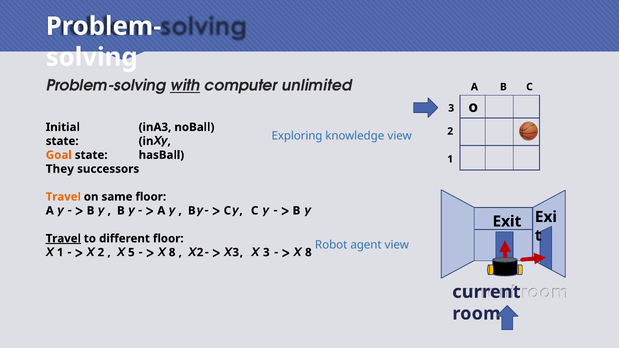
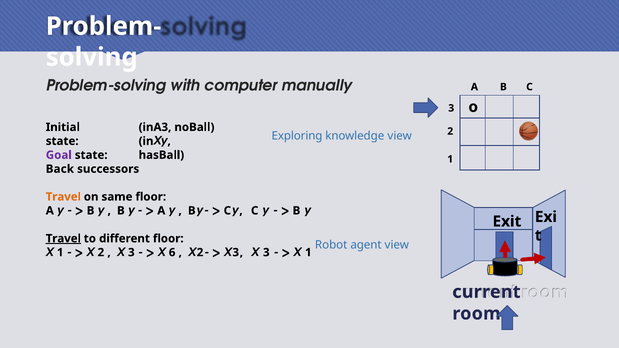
with underline: present -> none (185, 86)
unlimited: unlimited -> manually (317, 86)
Goal colour: orange -> purple (59, 155)
They: They -> Back (60, 169)
5: 5 -> 3 (131, 253)
8: 8 -> 6 (172, 253)
8: 8 -> 1 (308, 253)
